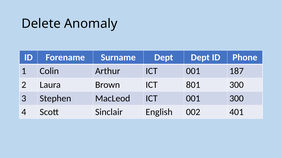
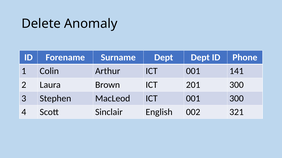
187: 187 -> 141 (237, 71)
801: 801 -> 201 (193, 85)
401: 401 -> 321 (237, 112)
